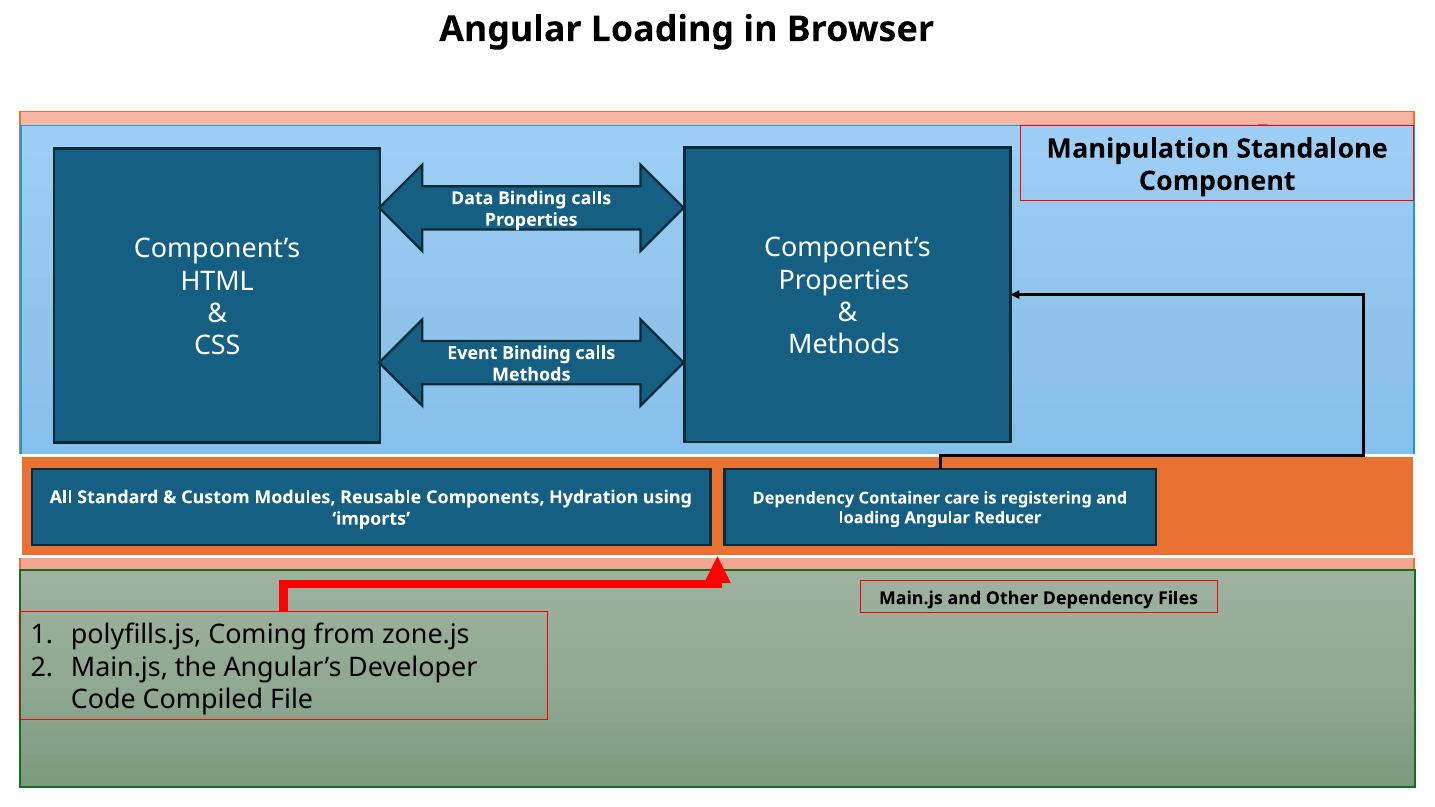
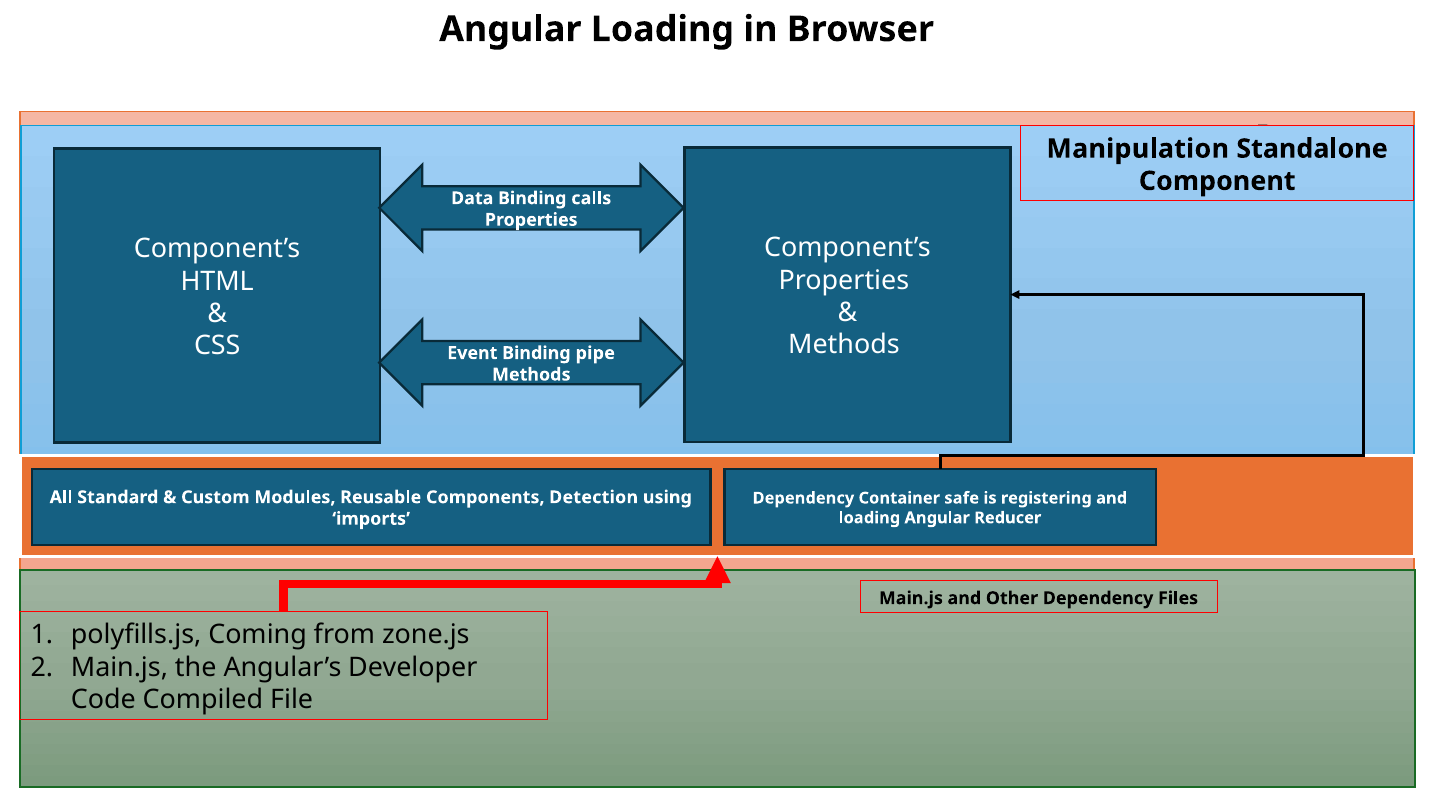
Event Binding calls: calls -> pipe (595, 353)
Hydration: Hydration -> Detection (594, 497)
care: care -> safe (962, 498)
